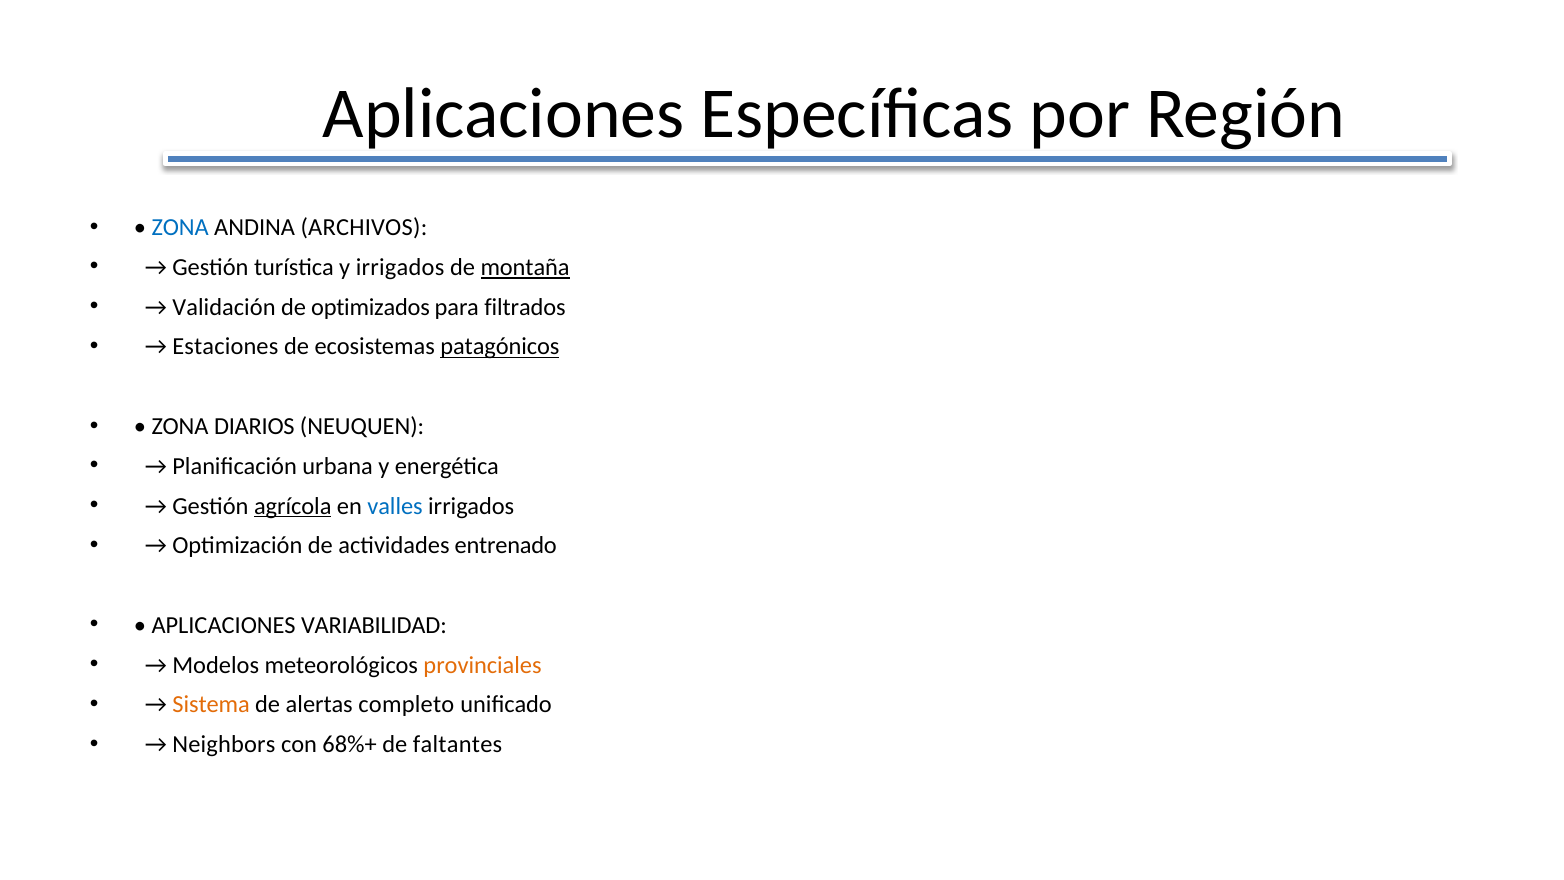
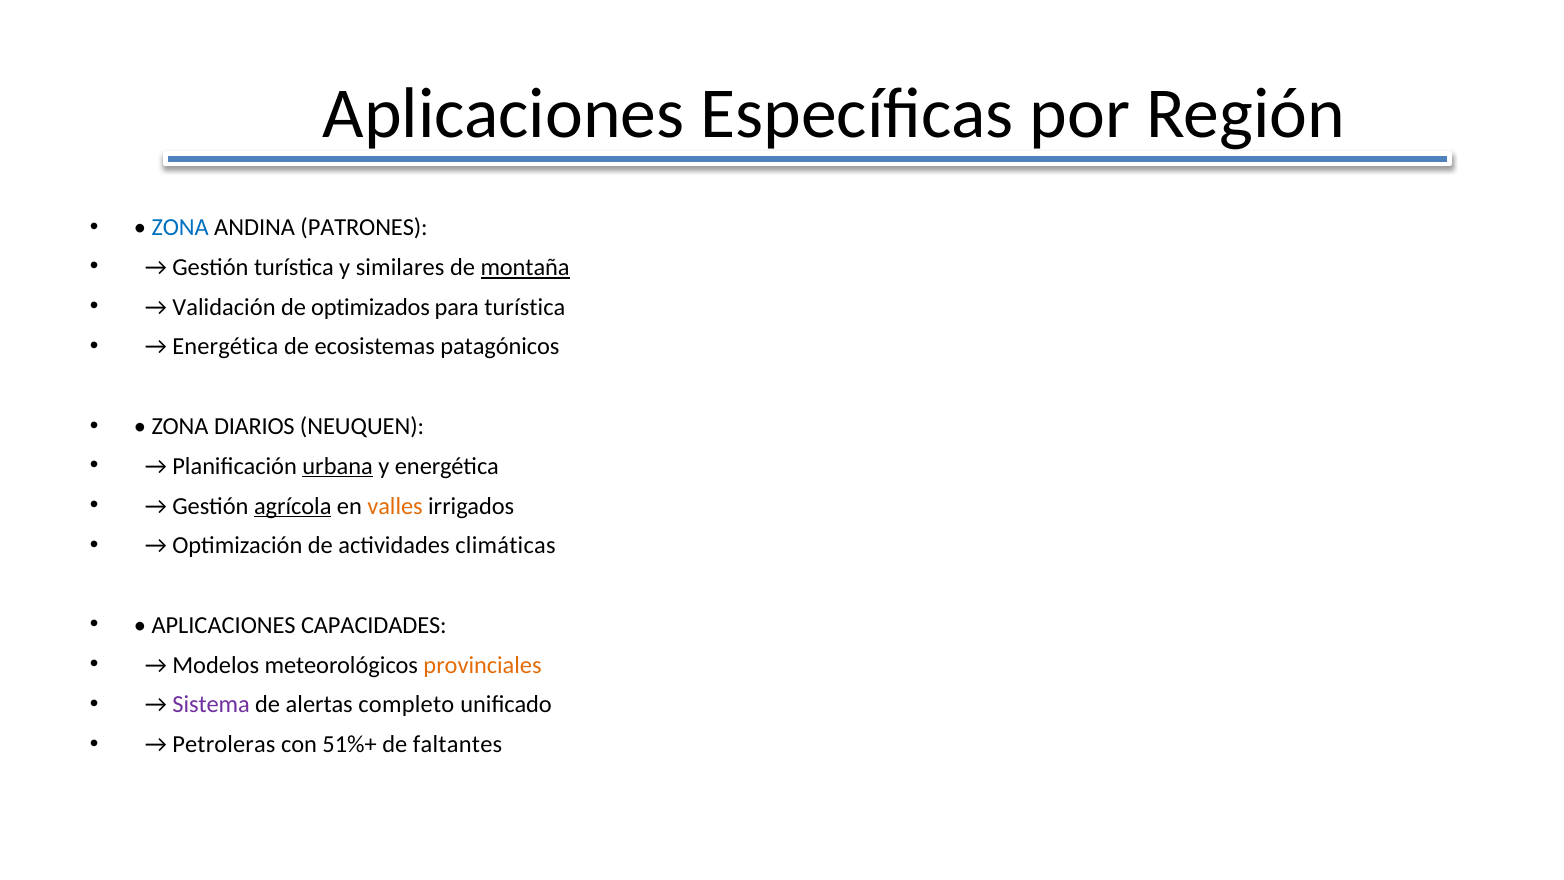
ARCHIVOS: ARCHIVOS -> PATRONES (364, 228)
y irrigados: irrigados -> similares (400, 267)
para filtrados: filtrados -> turística (525, 307)
Estaciones: Estaciones -> Energética (225, 347)
patagónicos underline: present -> none (500, 347)
urbana underline: none -> present (338, 466)
valles colour: blue -> orange (395, 506)
entrenado: entrenado -> climáticas (505, 546)
VARIABILIDAD: VARIABILIDAD -> CAPACIDADES (374, 625)
Sistema colour: orange -> purple (211, 705)
Neighbors: Neighbors -> Petroleras (224, 744)
68%+: 68%+ -> 51%+ (350, 744)
